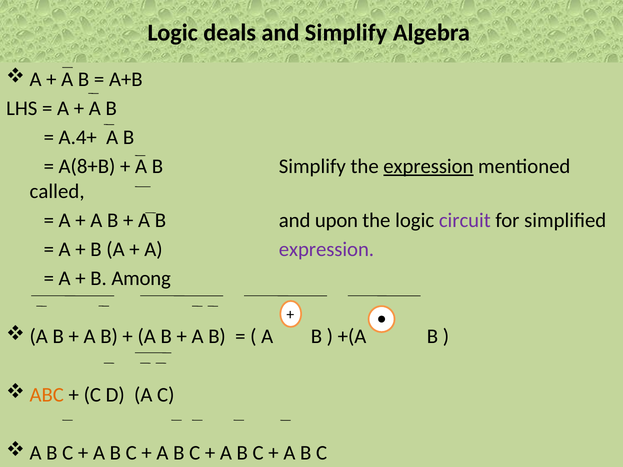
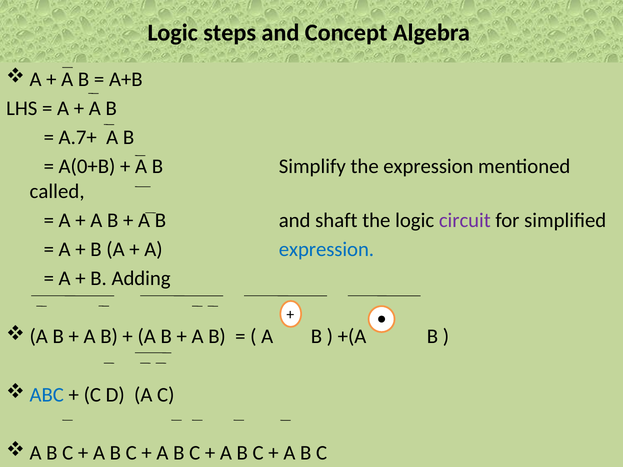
deals: deals -> steps (230, 33)
and Simplify: Simplify -> Concept (346, 33)
A.4+: A.4+ -> A.7+ (78, 137)
A(8+B: A(8+B -> A(0+B (87, 167)
expression underline: present -> none (428, 167)
upon: upon -> shaft (336, 221)
expression colour: purple -> blue (326, 250)
Among: Among -> Adding (141, 279)
ABC colour: orange -> blue (47, 395)
